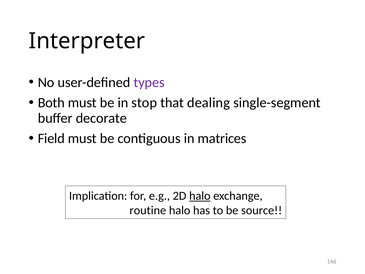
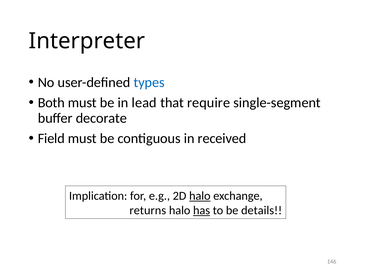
types colour: purple -> blue (149, 82)
stop: stop -> lead (144, 103)
dealing: dealing -> require (209, 103)
matrices: matrices -> received (222, 138)
routine: routine -> returns (148, 210)
has underline: none -> present (202, 210)
source: source -> details (262, 210)
